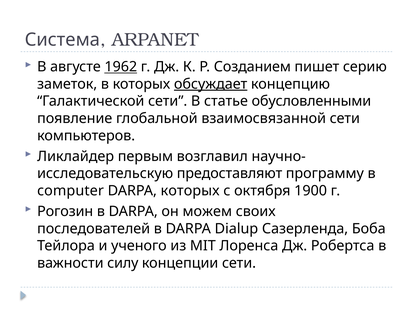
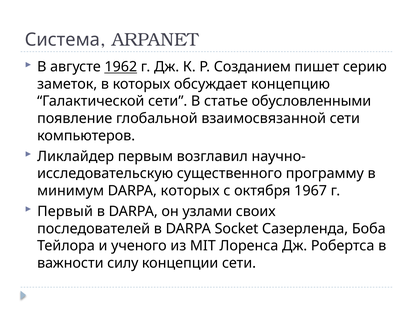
обсуждает underline: present -> none (211, 84)
предоставляют: предоставляют -> существенного (229, 173)
computer: computer -> минимум (71, 191)
1900: 1900 -> 1967 (311, 191)
Рогозин: Рогозин -> Первый (65, 211)
можем: можем -> узлами (207, 211)
Dialup: Dialup -> Socket (236, 228)
